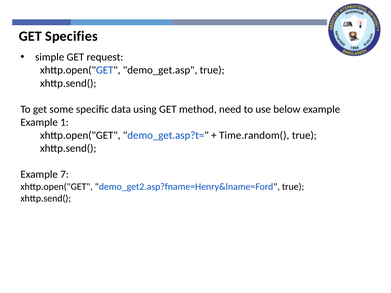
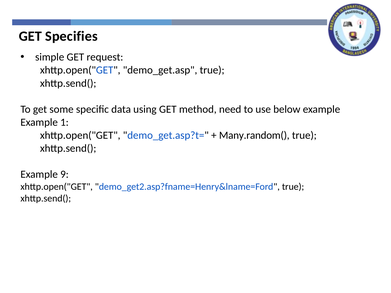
Time.random(: Time.random( -> Many.random( (254, 135)
7: 7 -> 9 (64, 175)
